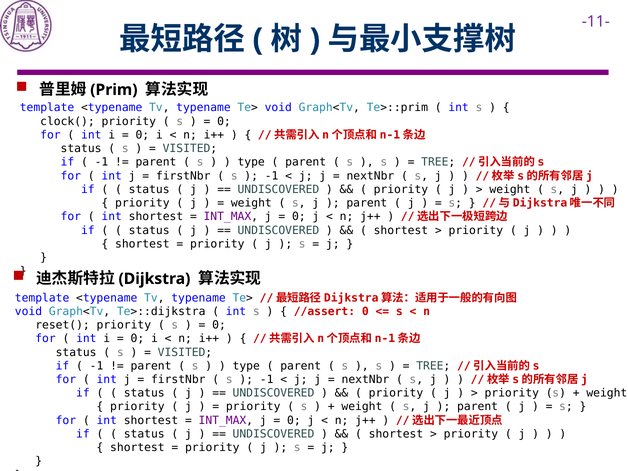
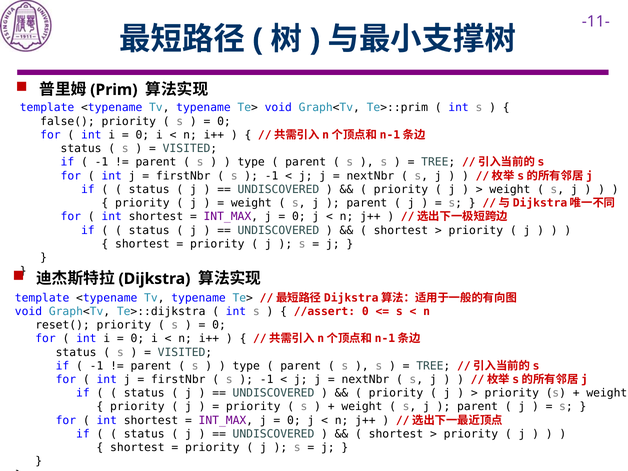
clock(: clock( -> false( (67, 121)
